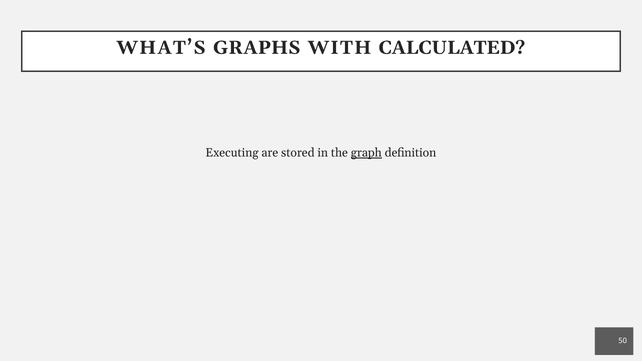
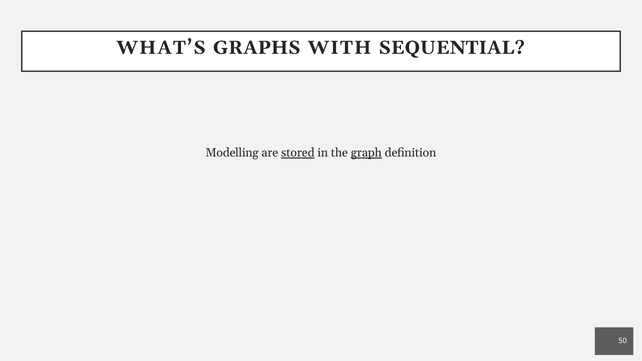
CALCULATED: CALCULATED -> SEQUENTIAL (452, 48)
Executing: Executing -> Modelling (232, 153)
stored underline: none -> present (298, 153)
